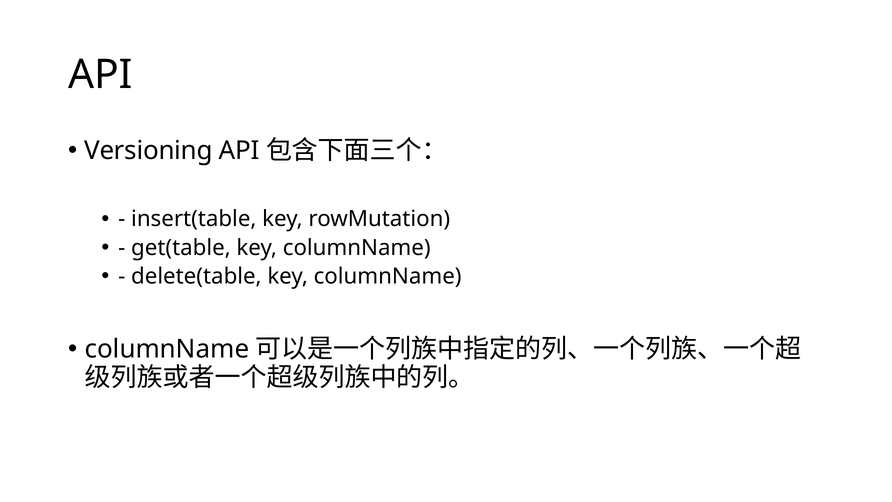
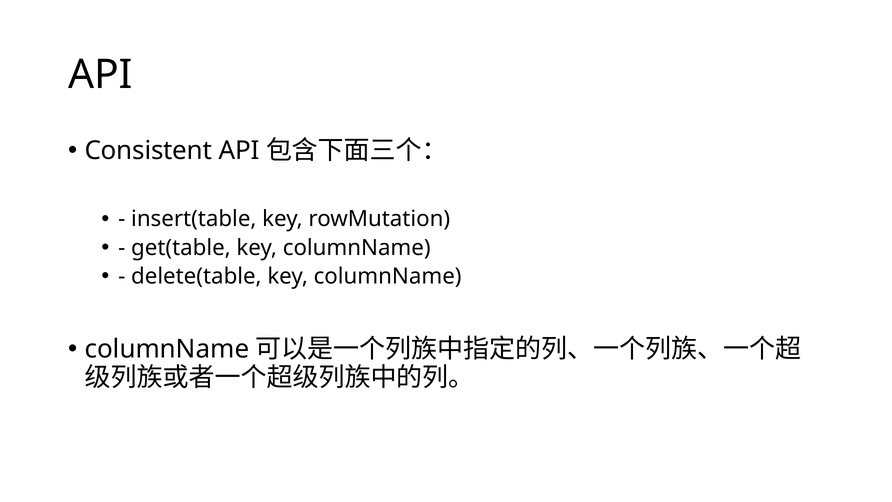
Versioning: Versioning -> Consistent (148, 151)
